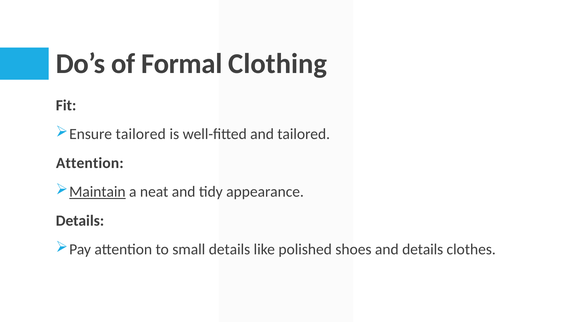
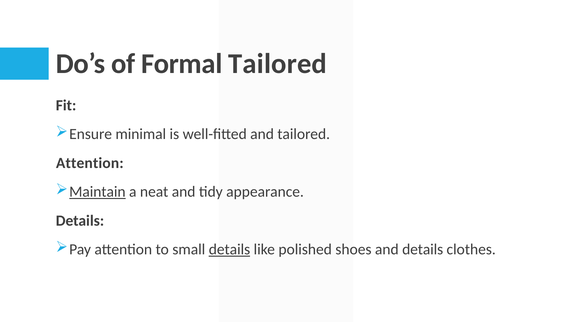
Formal Clothing: Clothing -> Tailored (278, 64)
Ensure tailored: tailored -> minimal (141, 134)
details underline: none -> present (229, 249)
